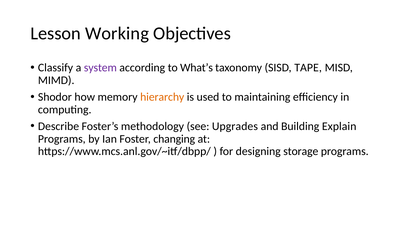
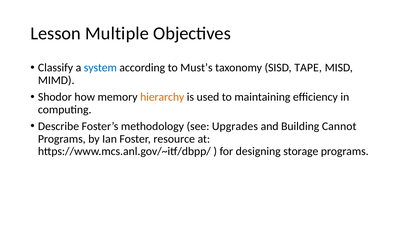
Working: Working -> Multiple (117, 34)
system colour: purple -> blue (100, 68)
What’s: What’s -> Must’s (196, 68)
Explain: Explain -> Cannot (339, 126)
changing: changing -> resource (174, 139)
